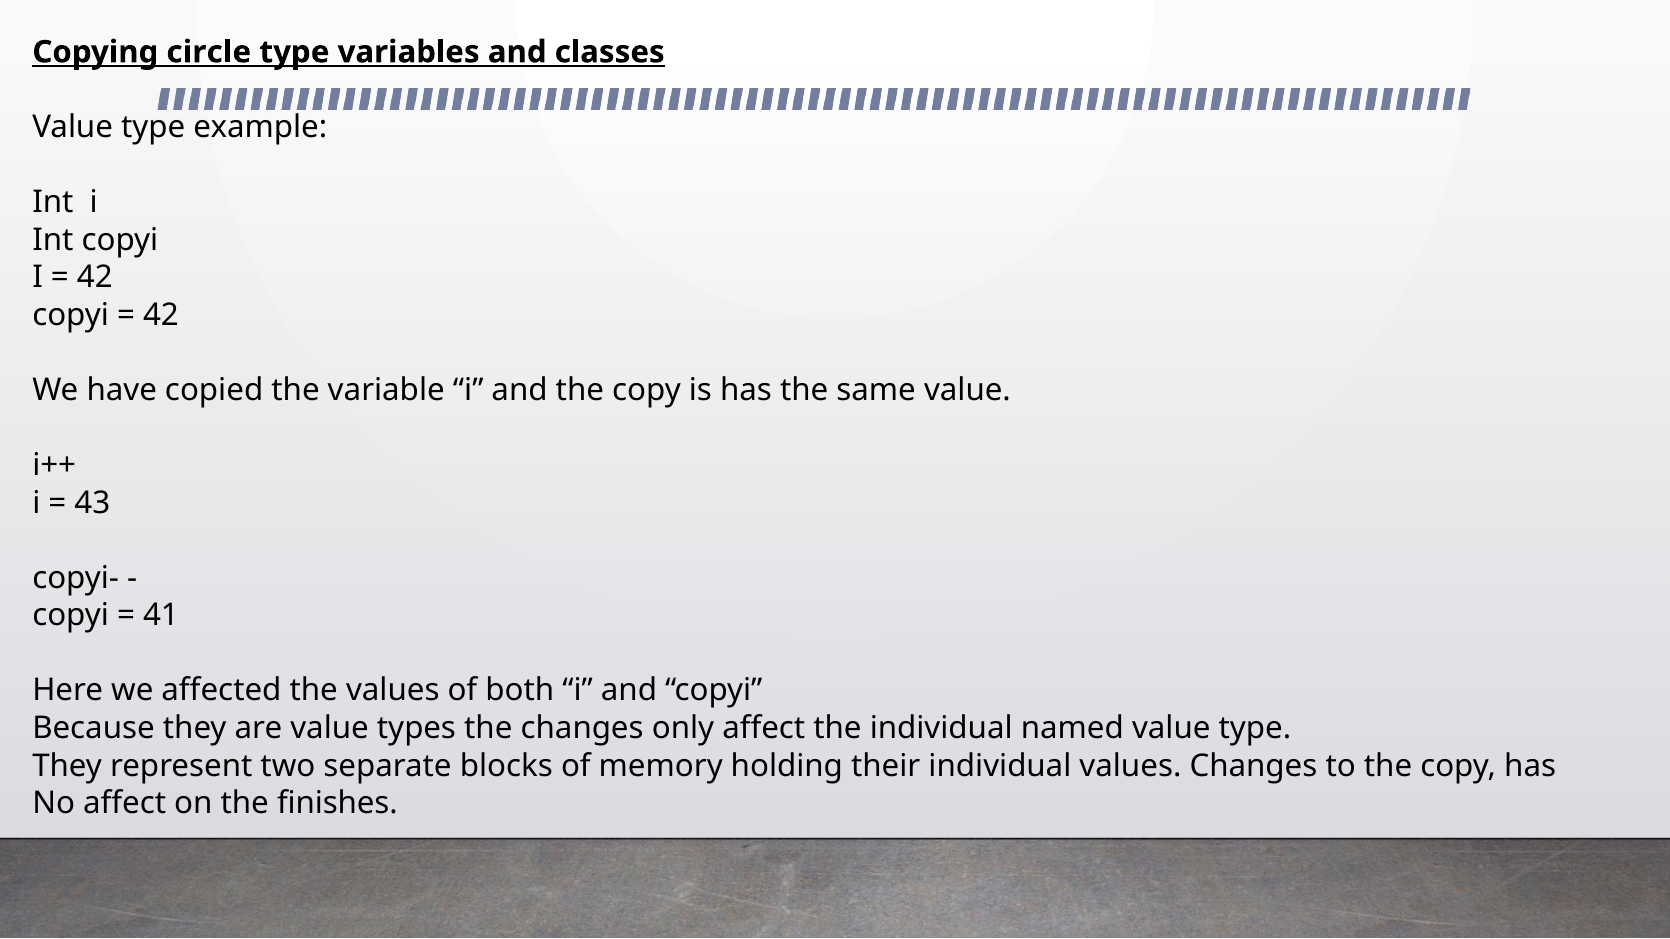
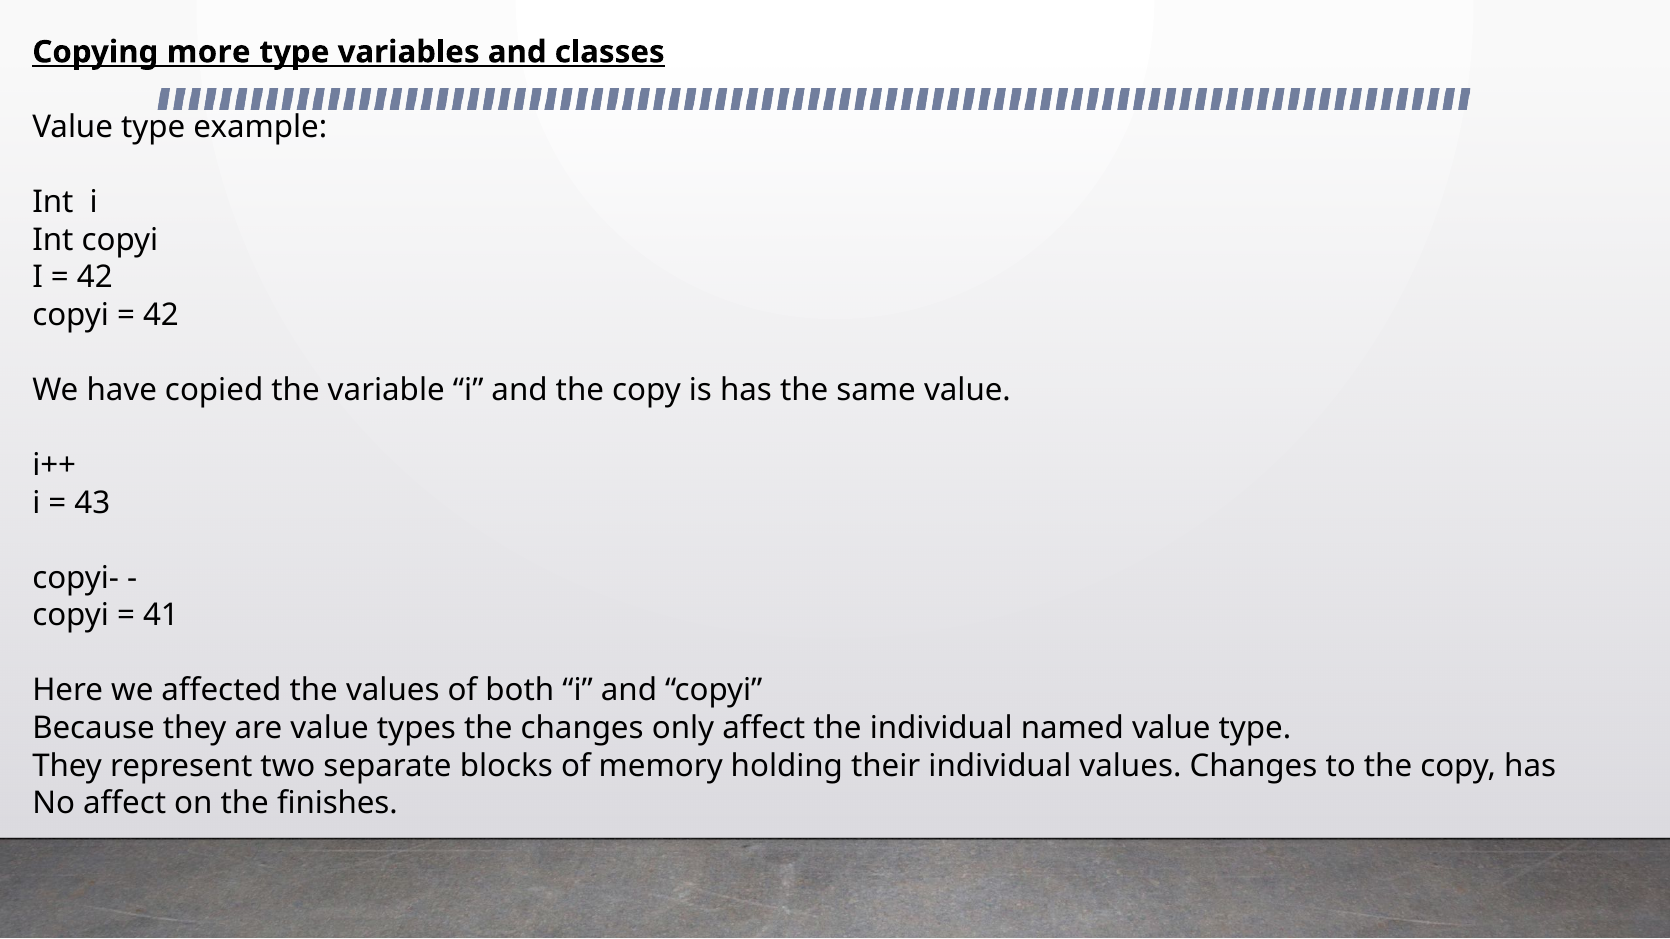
circle: circle -> more (209, 52)
